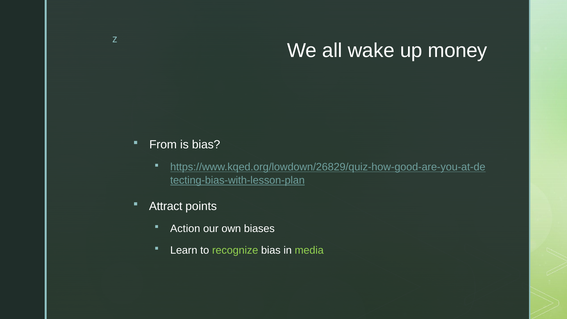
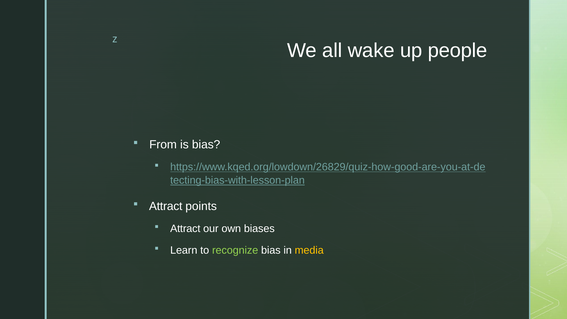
money: money -> people (458, 50)
Action: Action -> Attract (185, 229)
media colour: light green -> yellow (309, 250)
